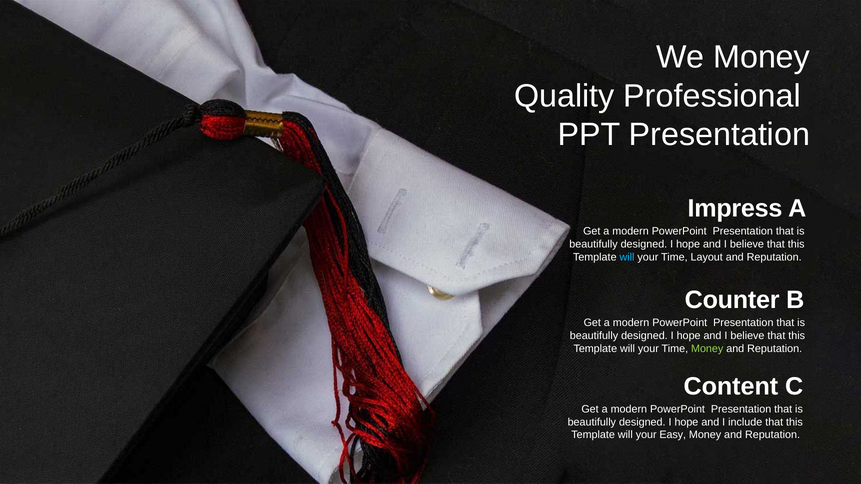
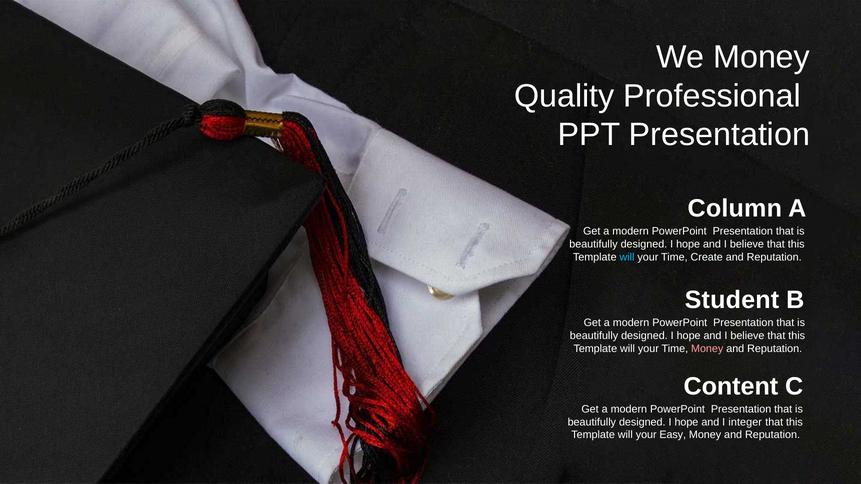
Impress: Impress -> Column (735, 209)
Layout: Layout -> Create (707, 257)
Counter: Counter -> Student (732, 300)
Money colour: light green -> pink (707, 349)
include: include -> integer (745, 422)
